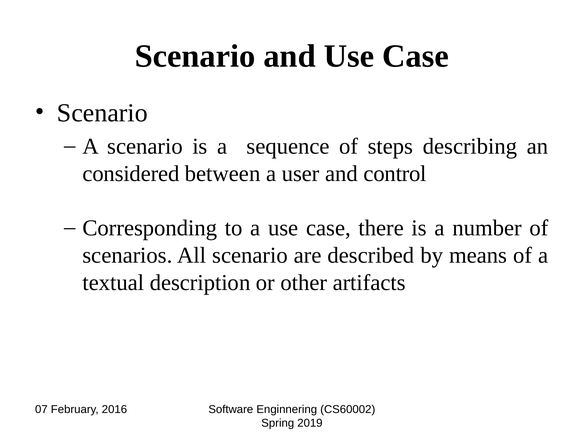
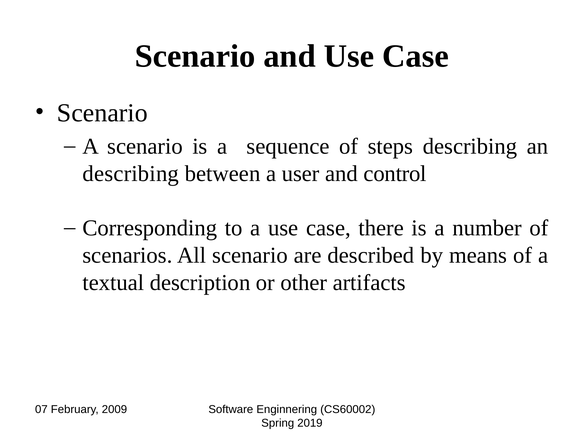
considered: considered -> describing (131, 174)
2016: 2016 -> 2009 (114, 409)
